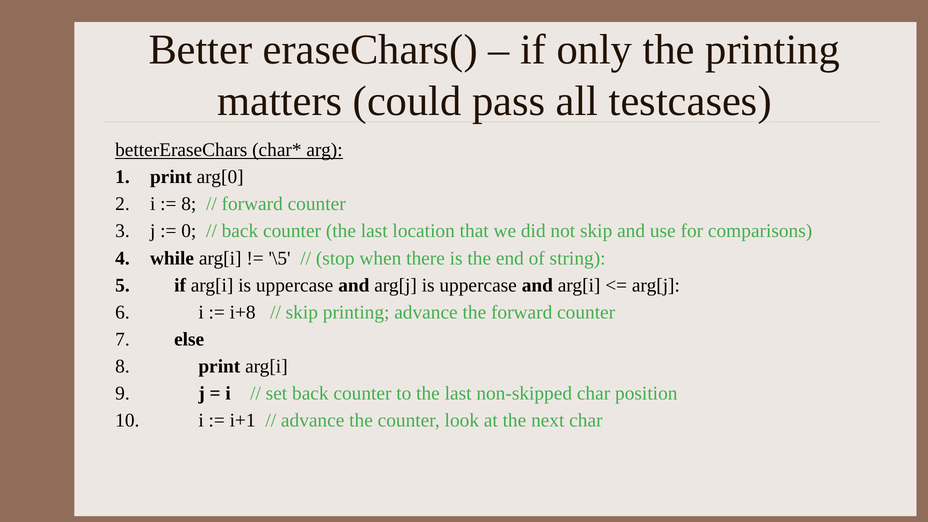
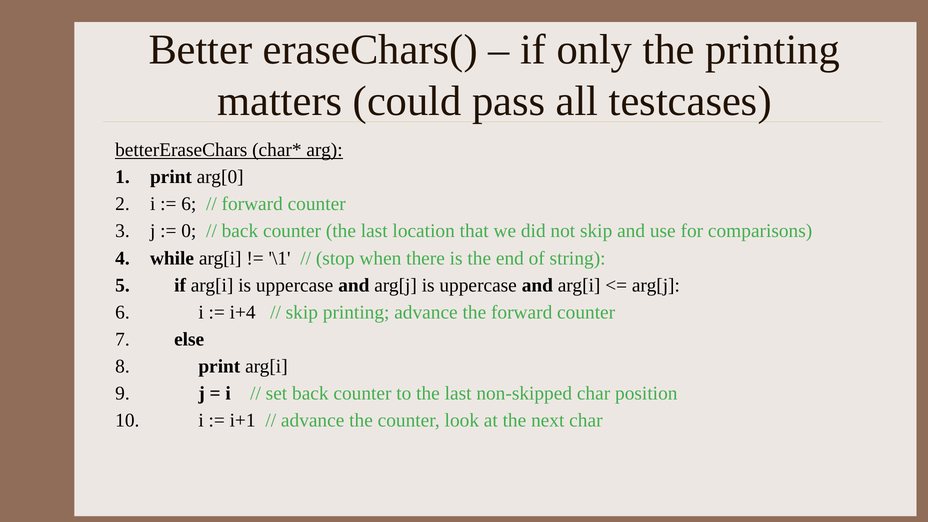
8: 8 -> 6 (189, 204)
\5: \5 -> \1 (280, 258)
i+8: i+8 -> i+4 (243, 312)
